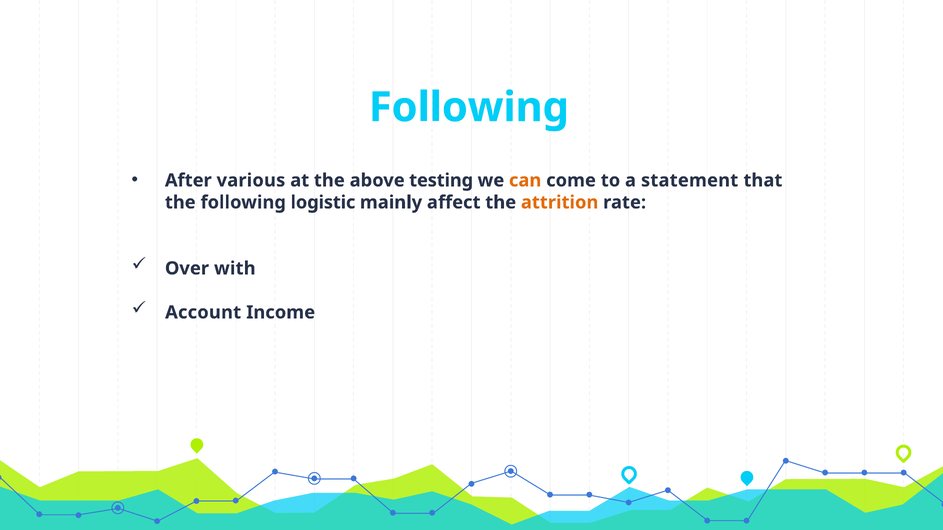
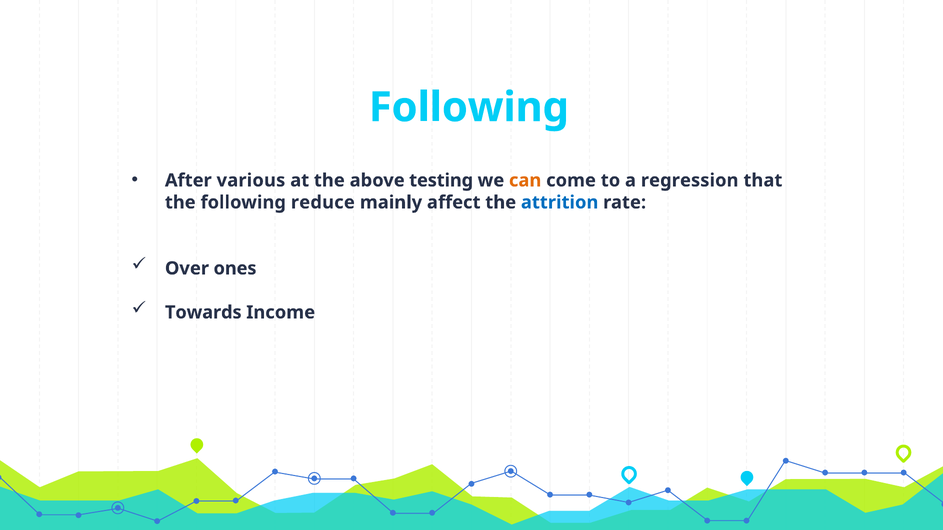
statement: statement -> regression (690, 181)
logistic: logistic -> reduce (323, 203)
attrition colour: orange -> blue (560, 203)
with: with -> ones (235, 269)
Account: Account -> Towards (203, 313)
